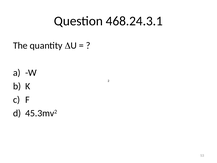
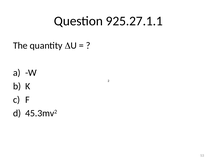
468.24.3.1: 468.24.3.1 -> 925.27.1.1 (134, 21)
